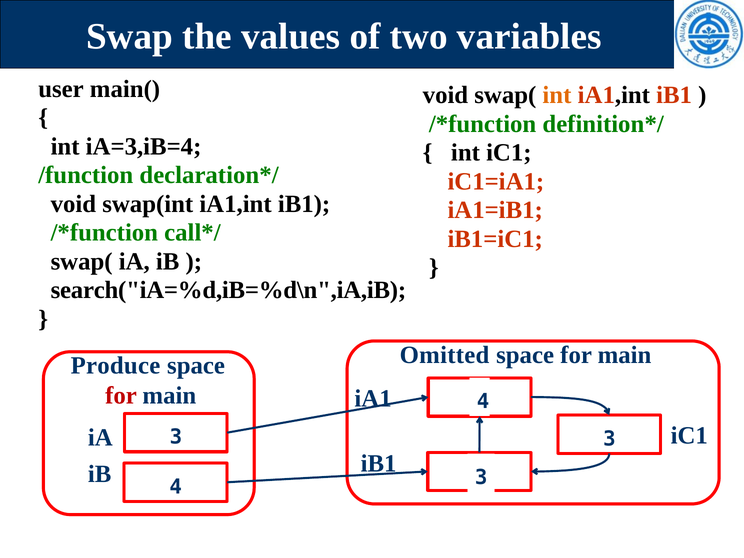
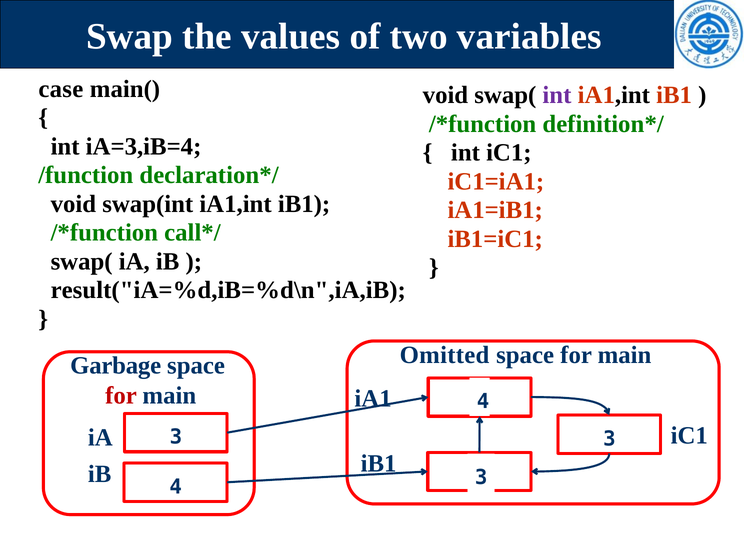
user: user -> case (61, 89)
int colour: orange -> purple (557, 95)
search("iA=%d,iB=%d\n",iA,iB: search("iA=%d,iB=%d\n",iA,iB -> result("iA=%d,iB=%d\n",iA,iB (228, 290)
Produce: Produce -> Garbage (116, 366)
